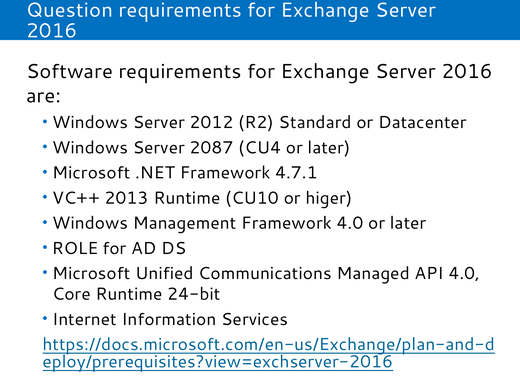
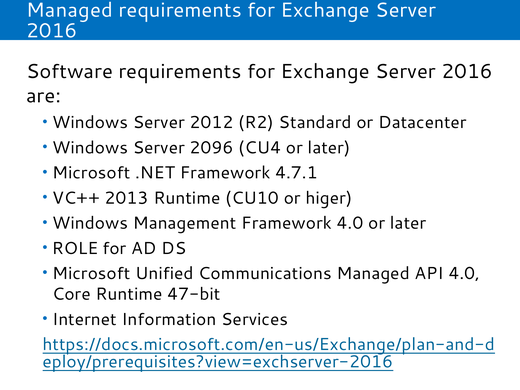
Question: Question -> Managed (70, 10)
2087: 2087 -> 2096 (212, 148)
24-bit: 24-bit -> 47-bit (194, 294)
